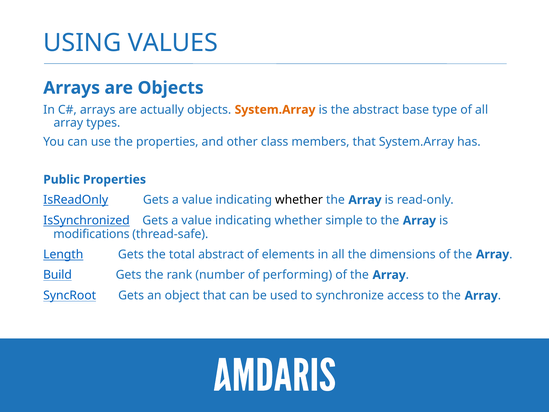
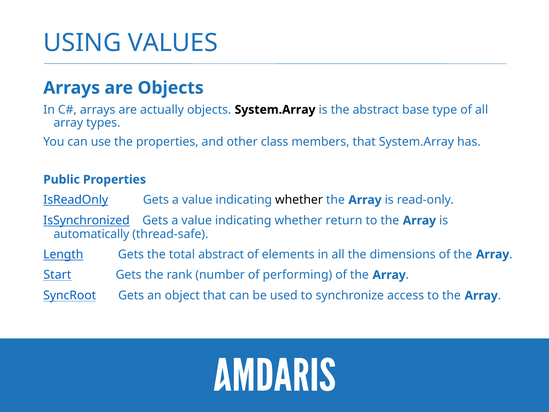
System.Array colour: orange -> black (275, 110)
simple: simple -> return (344, 220)
modifications: modifications -> automatically (91, 234)
Build: Build -> Start (57, 275)
